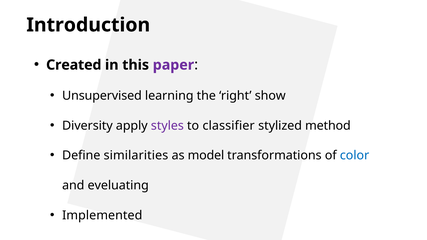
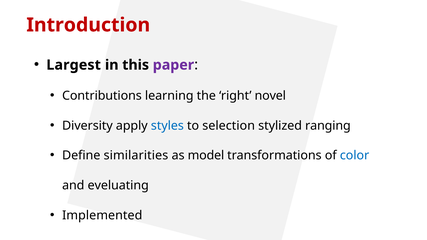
Introduction colour: black -> red (88, 25)
Created: Created -> Largest (74, 65)
Unsupervised: Unsupervised -> Contributions (102, 96)
show: show -> novel (270, 96)
styles colour: purple -> blue (167, 126)
classifier: classifier -> selection (229, 126)
method: method -> ranging (328, 126)
